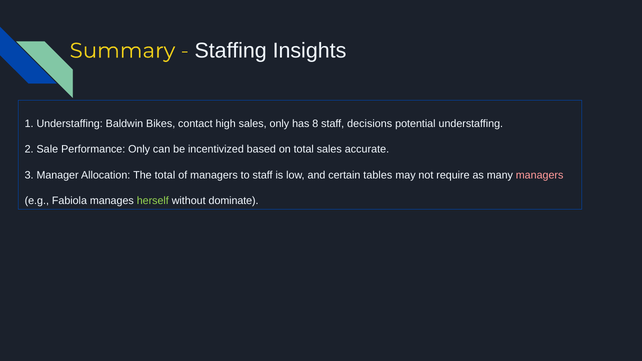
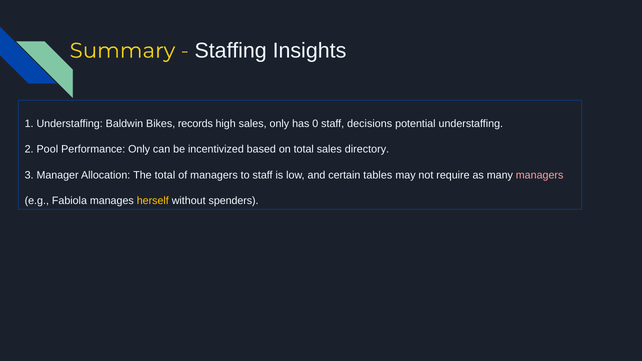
contact: contact -> records (195, 124)
8: 8 -> 0 (315, 124)
Sale: Sale -> Pool (47, 149)
accurate: accurate -> directory (367, 149)
herself colour: light green -> yellow (153, 201)
dominate: dominate -> spenders (234, 201)
